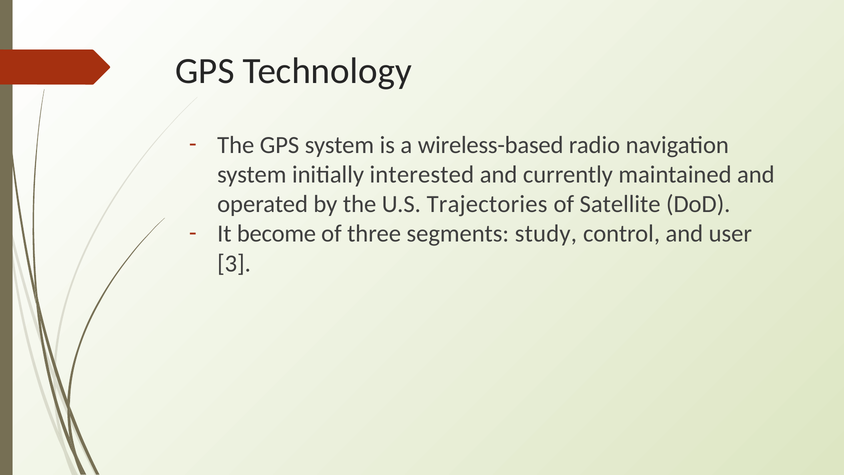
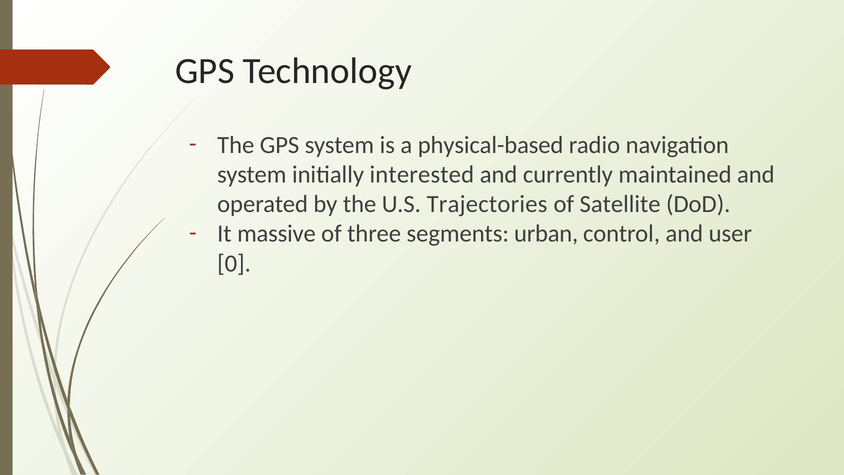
wireless-based: wireless-based -> physical-based (491, 145)
become: become -> massive (276, 234)
study: study -> urban (546, 234)
3: 3 -> 0 (234, 263)
